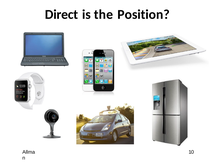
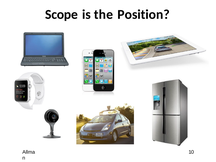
Direct: Direct -> Scope (61, 15)
